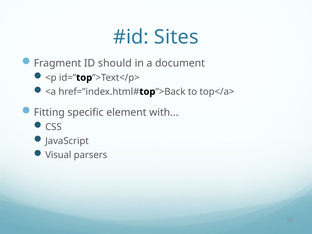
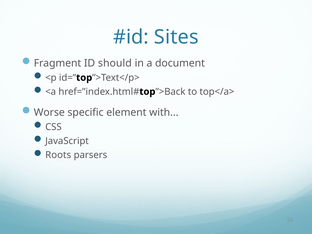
Fitting: Fitting -> Worse (49, 112)
Visual: Visual -> Roots (58, 155)
